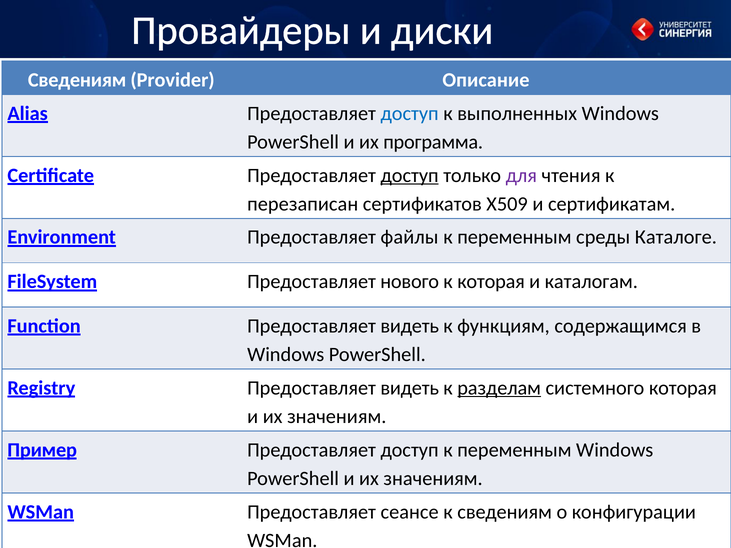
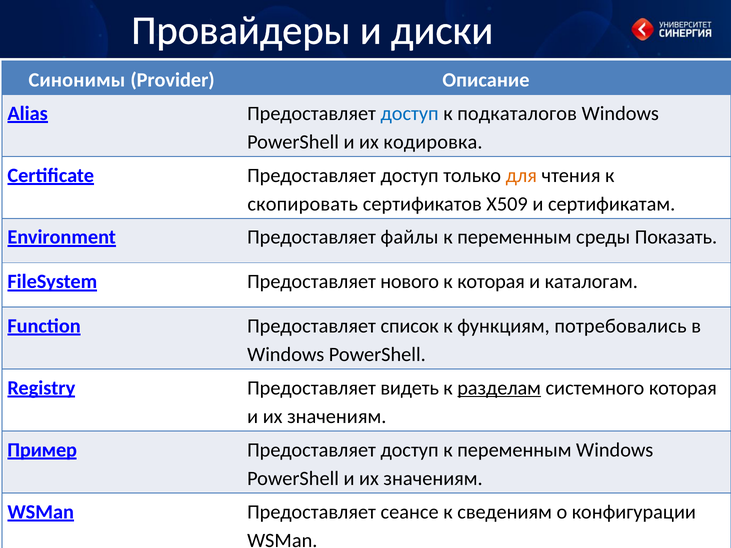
Сведениям: Сведениям -> Синонимы (77, 80)
выполненных: выполненных -> подкаталогов (517, 113)
программа: программа -> кодировка (433, 142)
доступ underline: present -> none (410, 175)
для colour: purple -> orange (521, 175)
перезаписан: перезаписан -> скопировать (303, 204)
Каталоге: Каталоге -> Показать (676, 237)
Function Предоставляет видеть: видеть -> список (410, 326)
содержащимся: содержащимся -> потребовались (620, 326)
